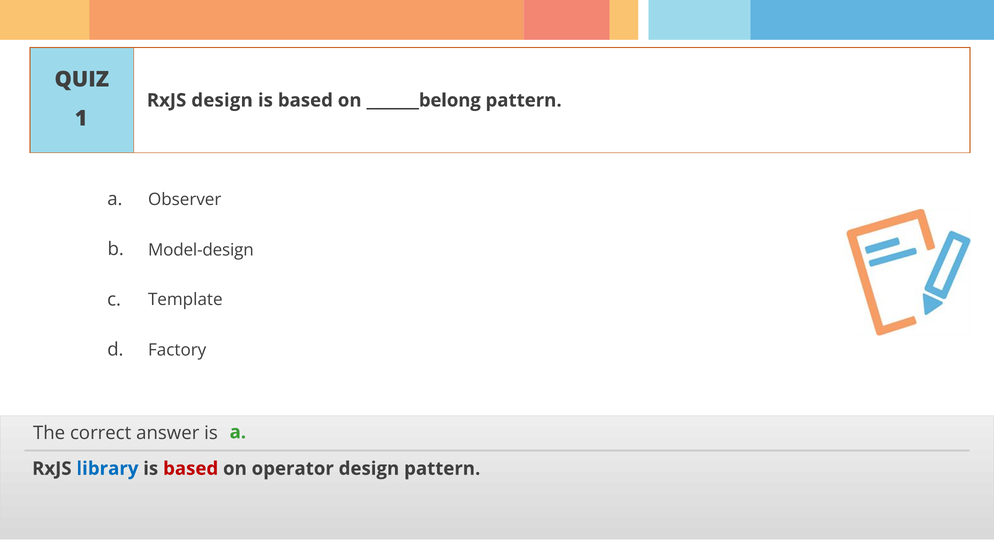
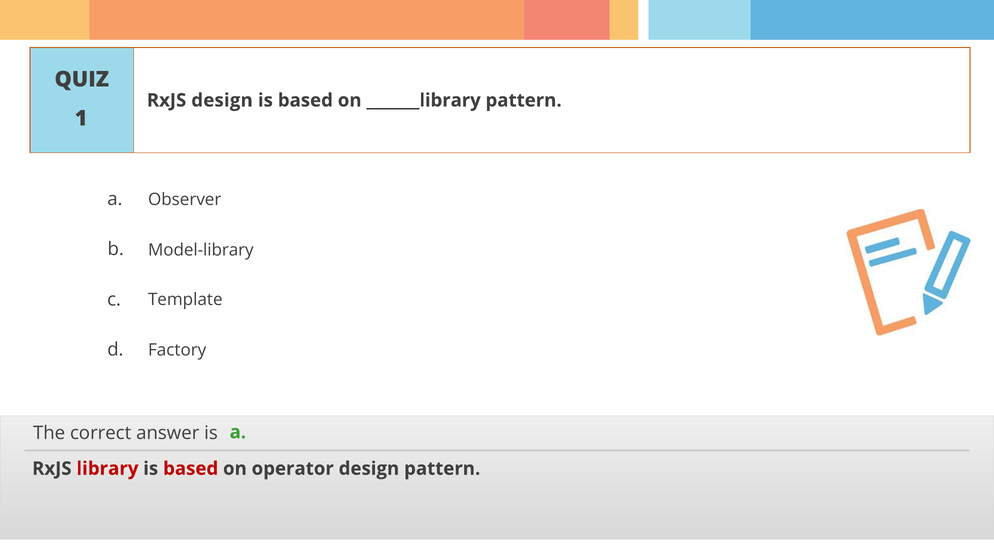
_______belong: _______belong -> _______library (424, 100)
Model-design: Model-design -> Model-library (201, 250)
library colour: blue -> red (107, 469)
